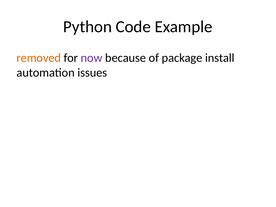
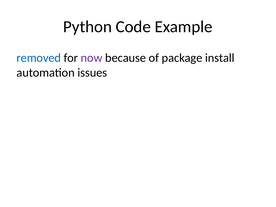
removed colour: orange -> blue (39, 58)
